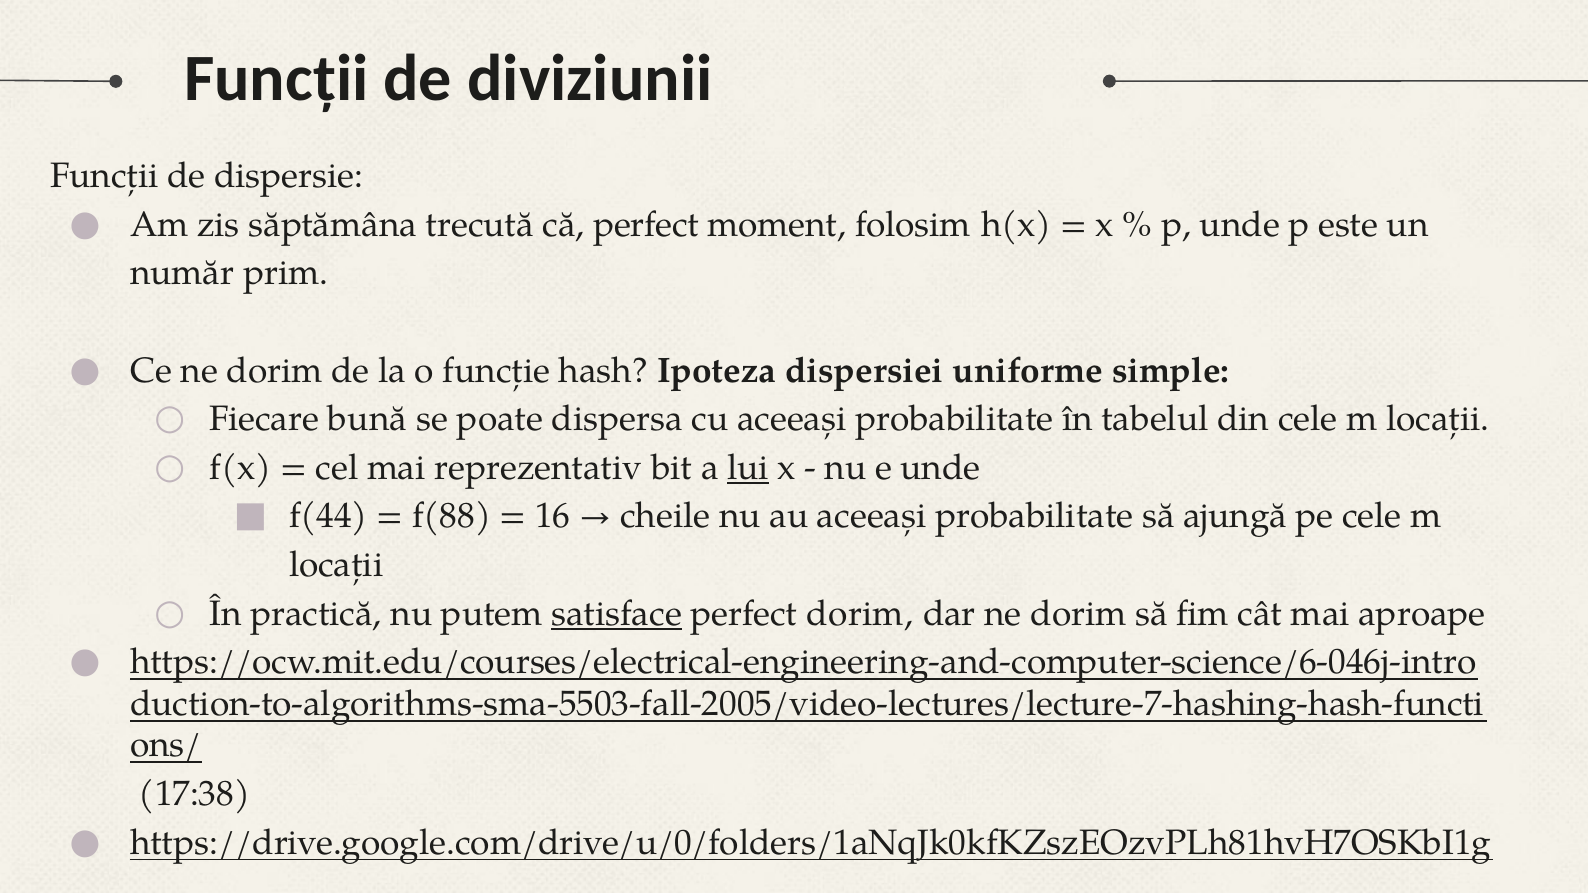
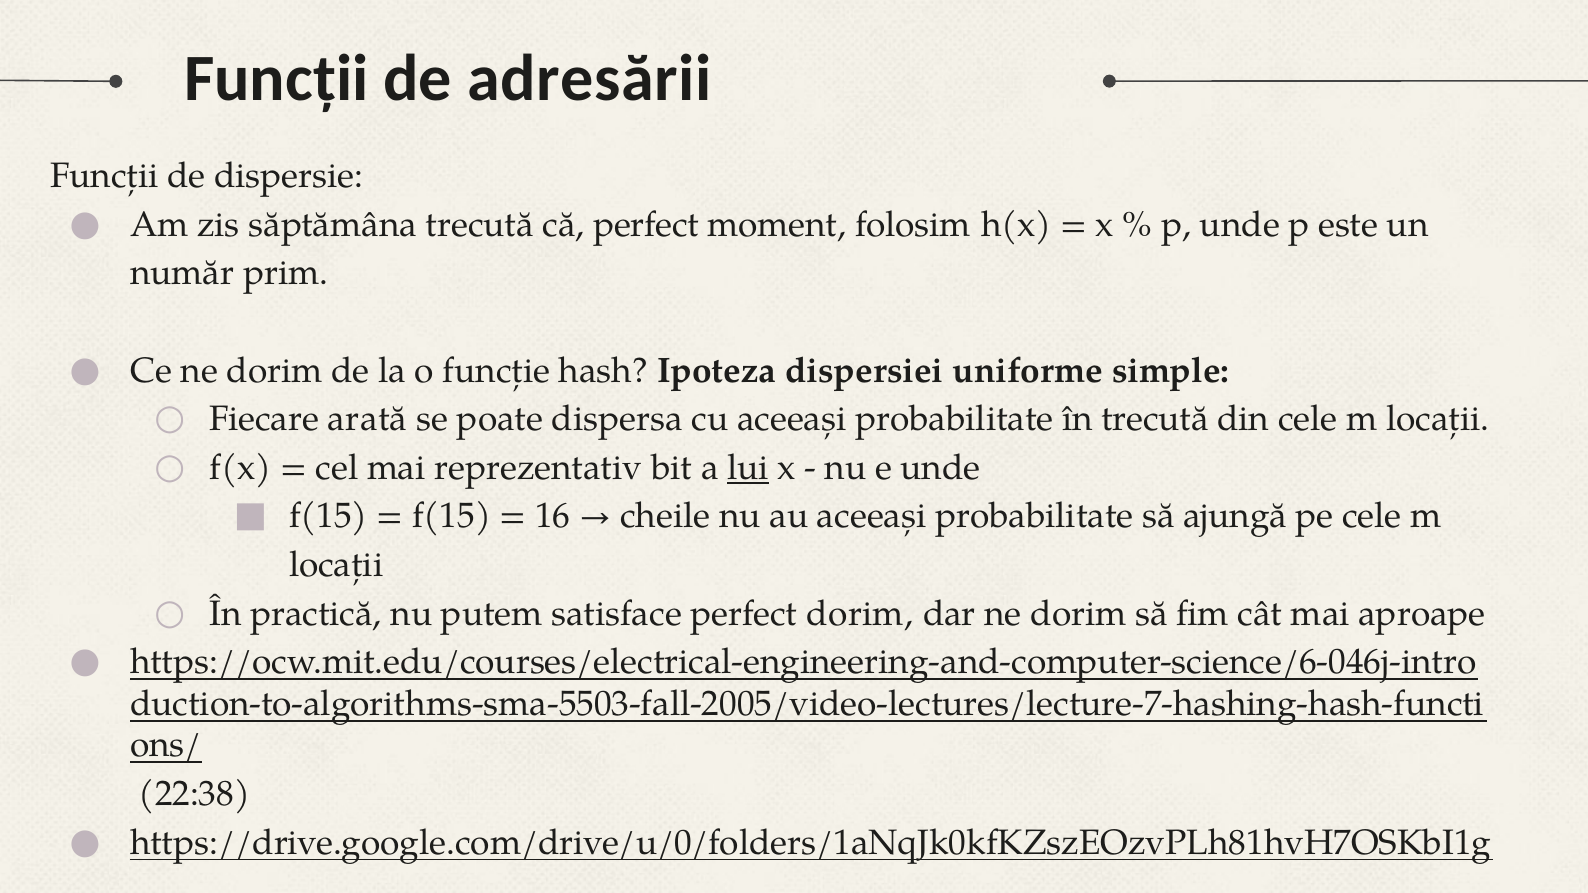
diviziunii: diviziunii -> adresării (590, 79)
bună: bună -> arată (368, 419)
în tabelul: tabelul -> trecută (1155, 419)
f(44: f(44 -> f(15 (328, 516)
f(88: f(88 -> f(15 (452, 516)
satisface underline: present -> none (617, 614)
17:38: 17:38 -> 22:38 (195, 794)
